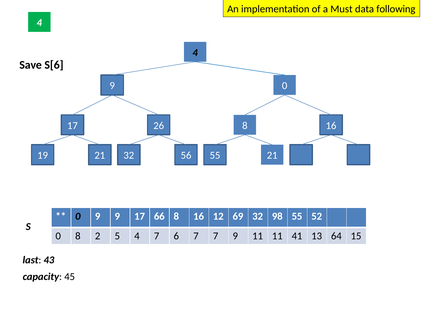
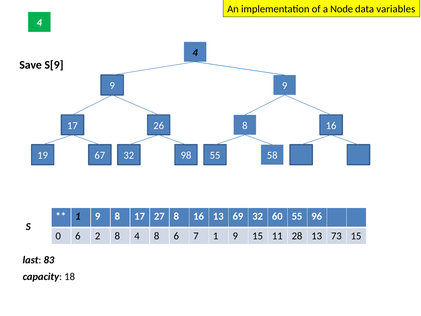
Must: Must -> Node (342, 9)
following: following -> variables (396, 9)
S[6: S[6 -> S[9 (54, 65)
9 0: 0 -> 9 (285, 86)
19 21: 21 -> 67 (100, 155)
56: 56 -> 98 (186, 155)
55 21: 21 -> 58 (272, 155)
0: 0 -> 1 (78, 216)
9 9: 9 -> 8 (117, 216)
66: 66 -> 27 (159, 216)
16 12: 12 -> 13 (218, 216)
98: 98 -> 60 (277, 216)
52: 52 -> 96 (317, 216)
0 8: 8 -> 6 (78, 236)
2 5: 5 -> 8 (117, 236)
4 7: 7 -> 8 (157, 236)
7 7: 7 -> 1 (216, 236)
9 11: 11 -> 15 (258, 236)
41: 41 -> 28 (297, 236)
64: 64 -> 73 (336, 236)
43: 43 -> 83 (49, 260)
45: 45 -> 18 (70, 276)
